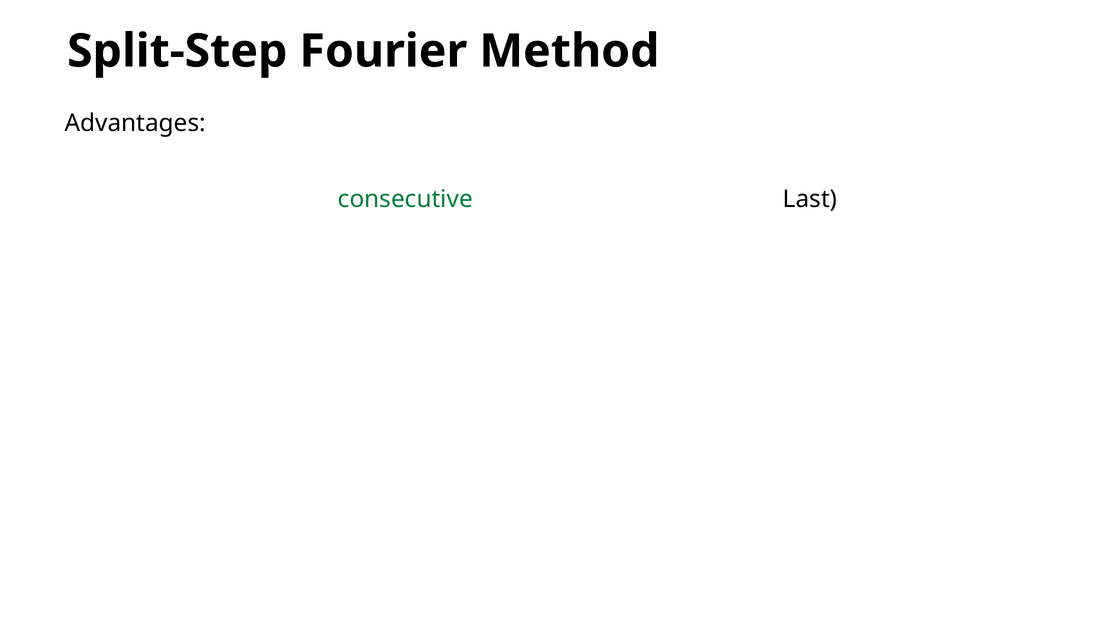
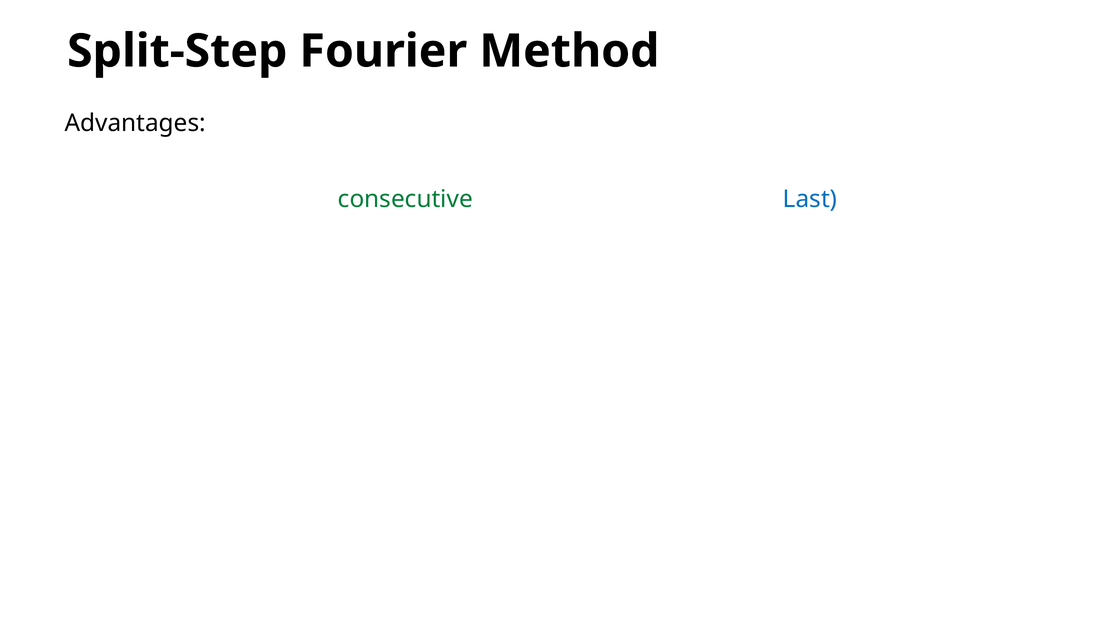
Last colour: black -> blue (810, 199)
